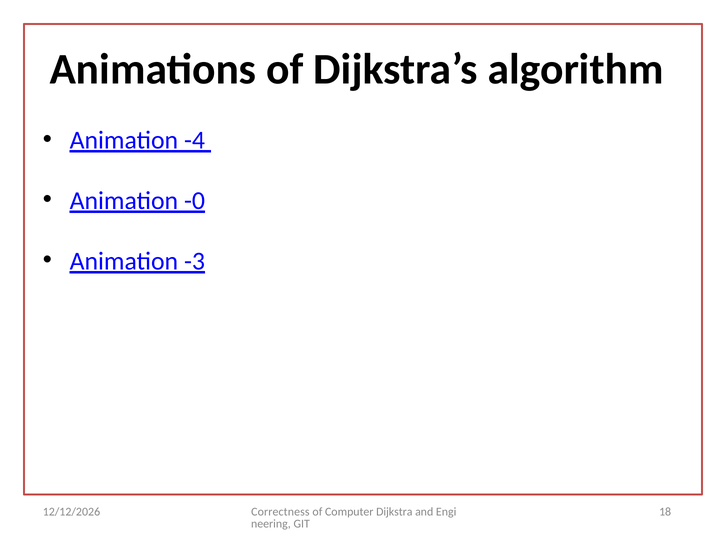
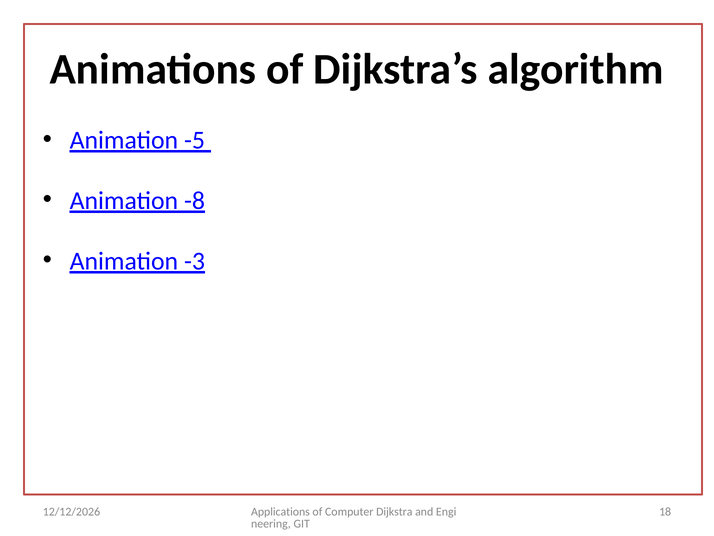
-4: -4 -> -5 (195, 140)
-0: -0 -> -8 (195, 201)
Correctness: Correctness -> Applications (280, 511)
